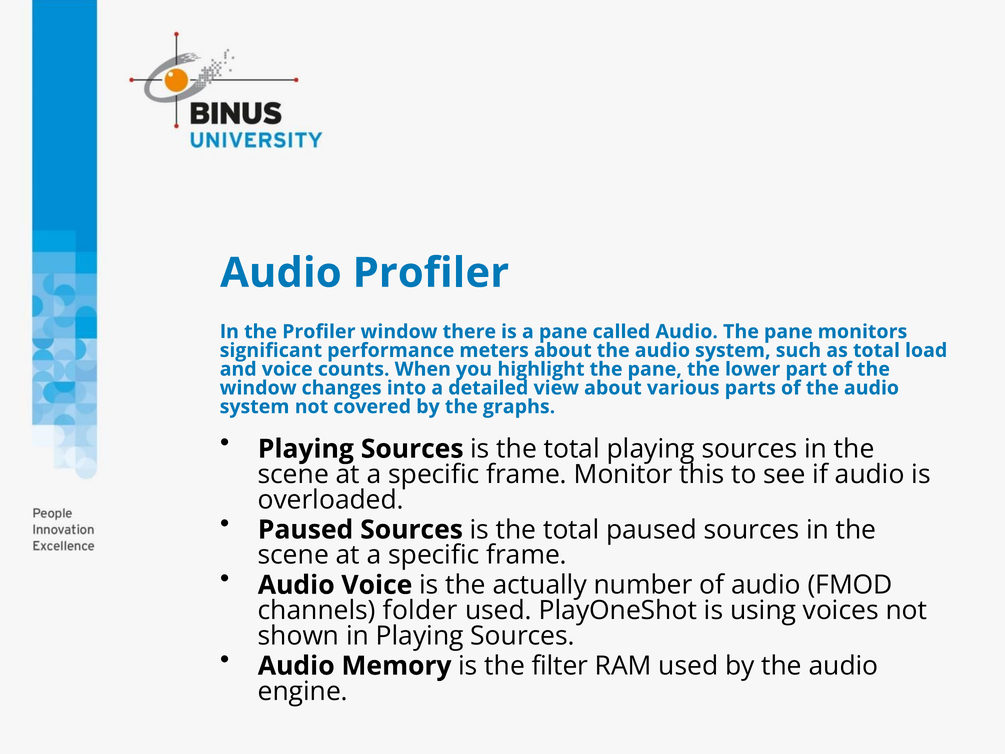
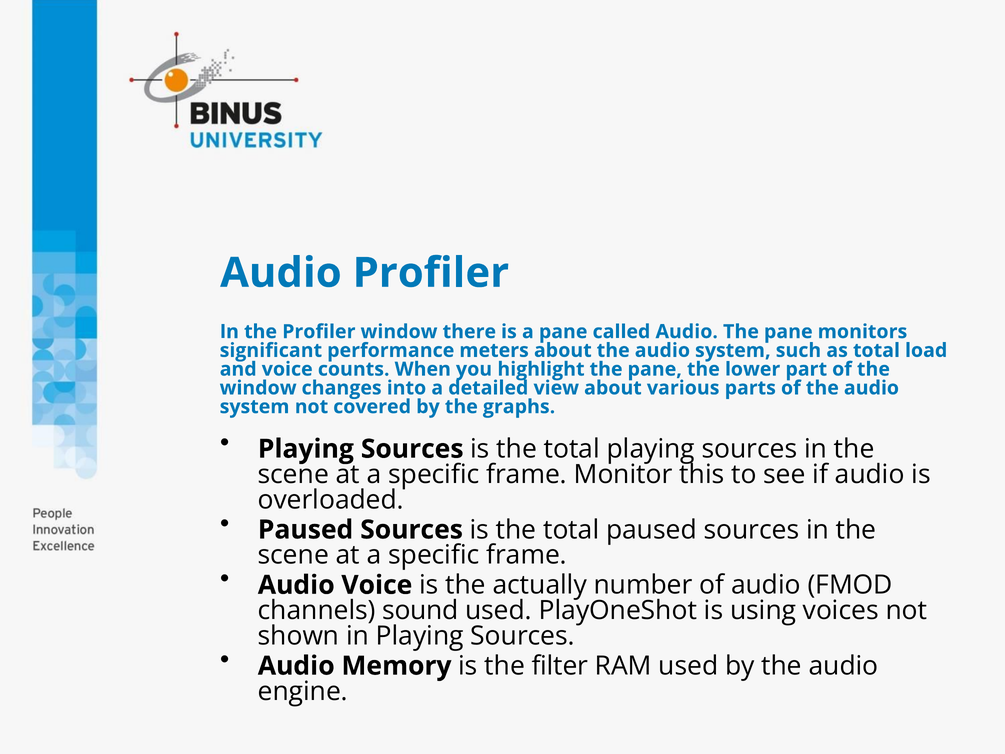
folder: folder -> sound (420, 610)
